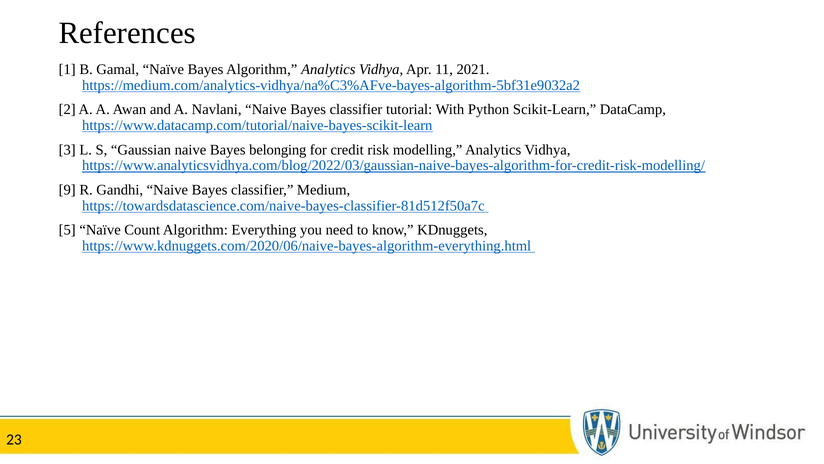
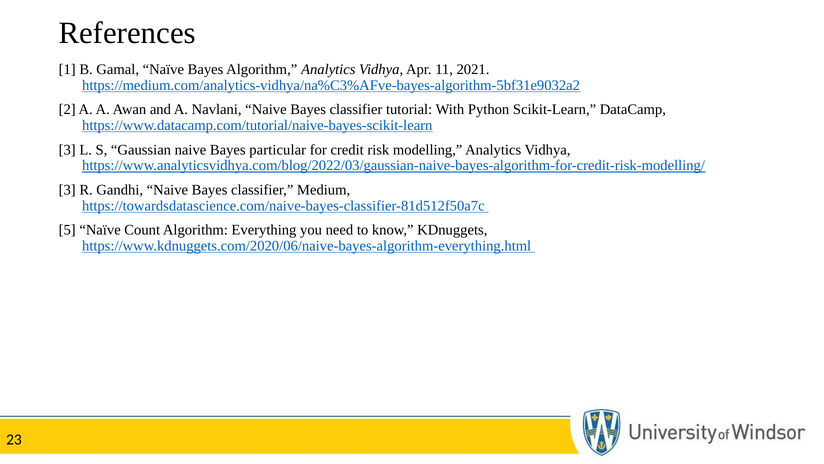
belonging: belonging -> particular (278, 150)
9: 9 -> 3 (67, 190)
